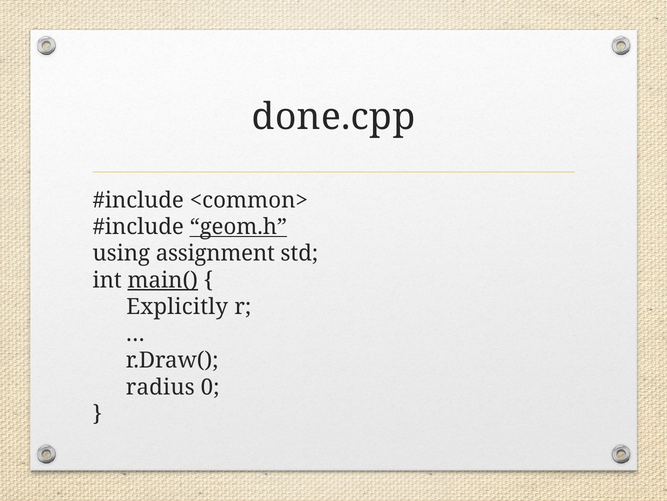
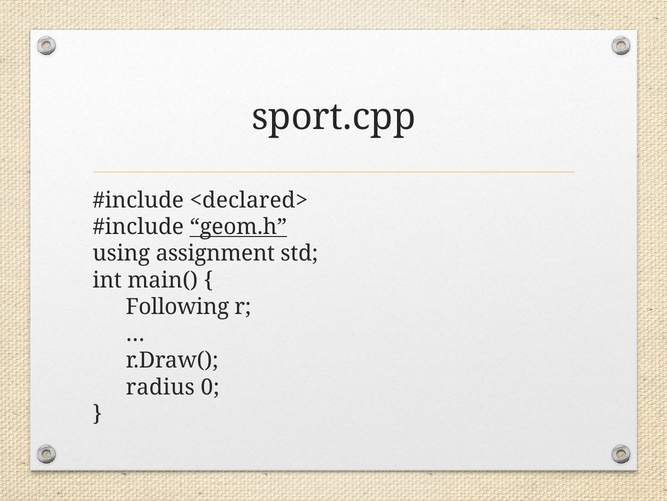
done.cpp: done.cpp -> sport.cpp (334, 117)
<common>: <common> -> <declared> (249, 200)
main( underline: present -> none (163, 280)
Explicitly: Explicitly -> Following (177, 307)
